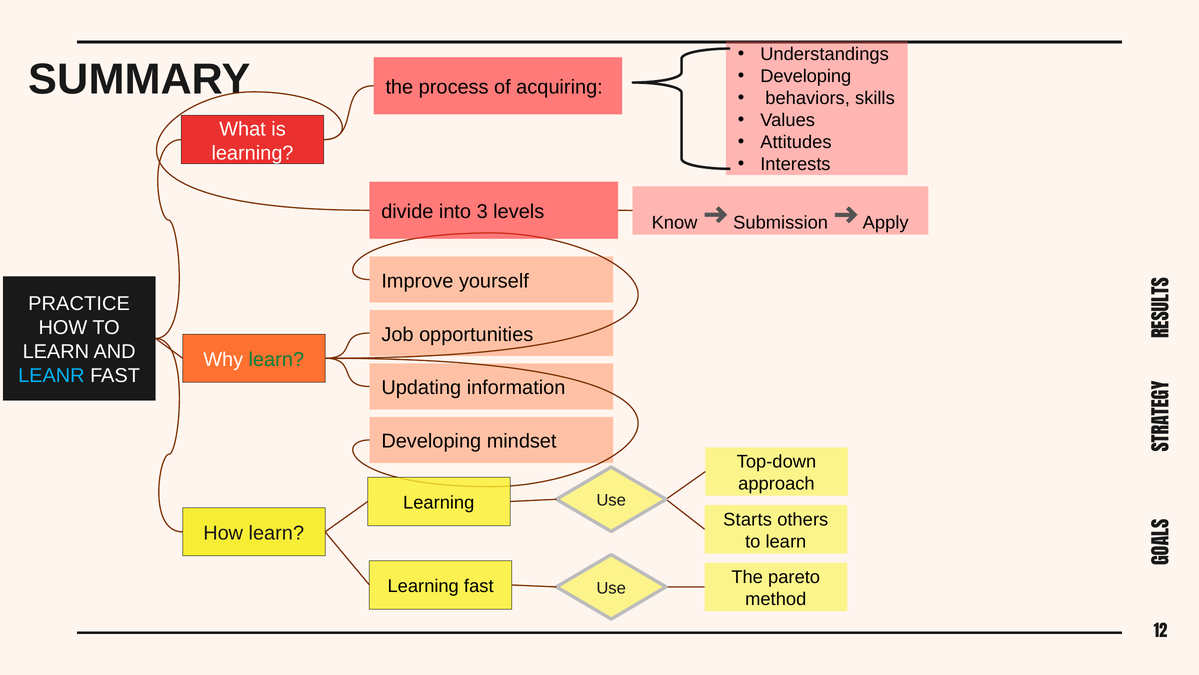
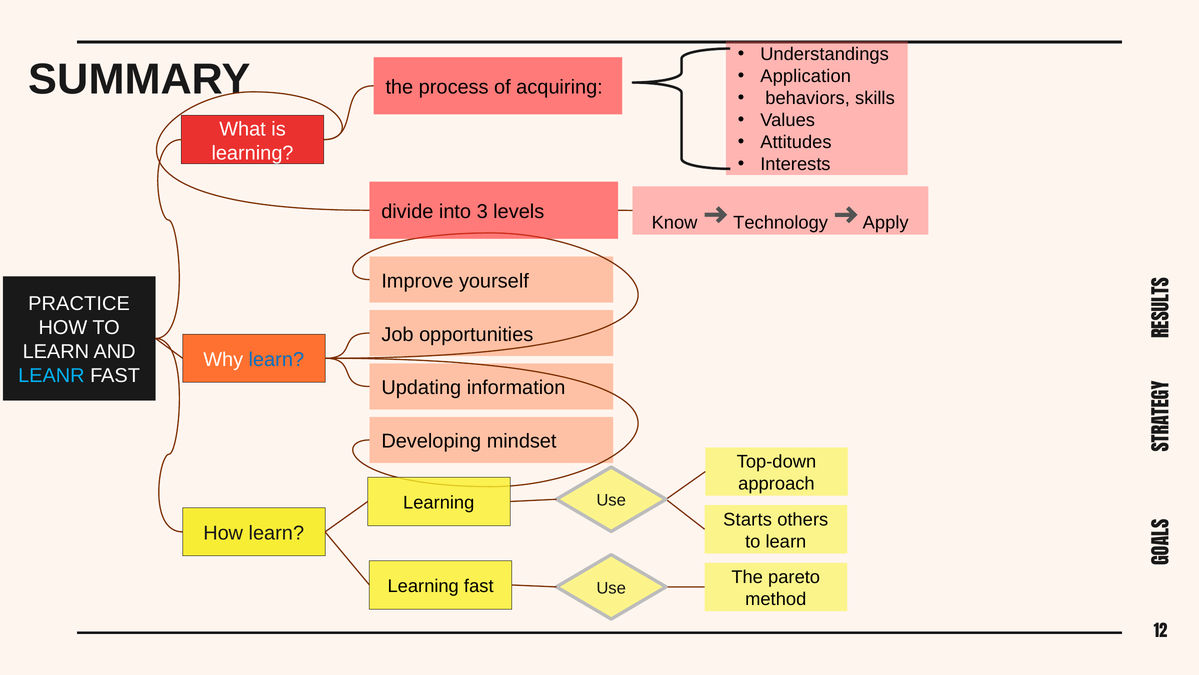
Developing: Developing -> Application (806, 76)
Submission: Submission -> Technology (781, 223)
learn colour: green -> blue (276, 359)
